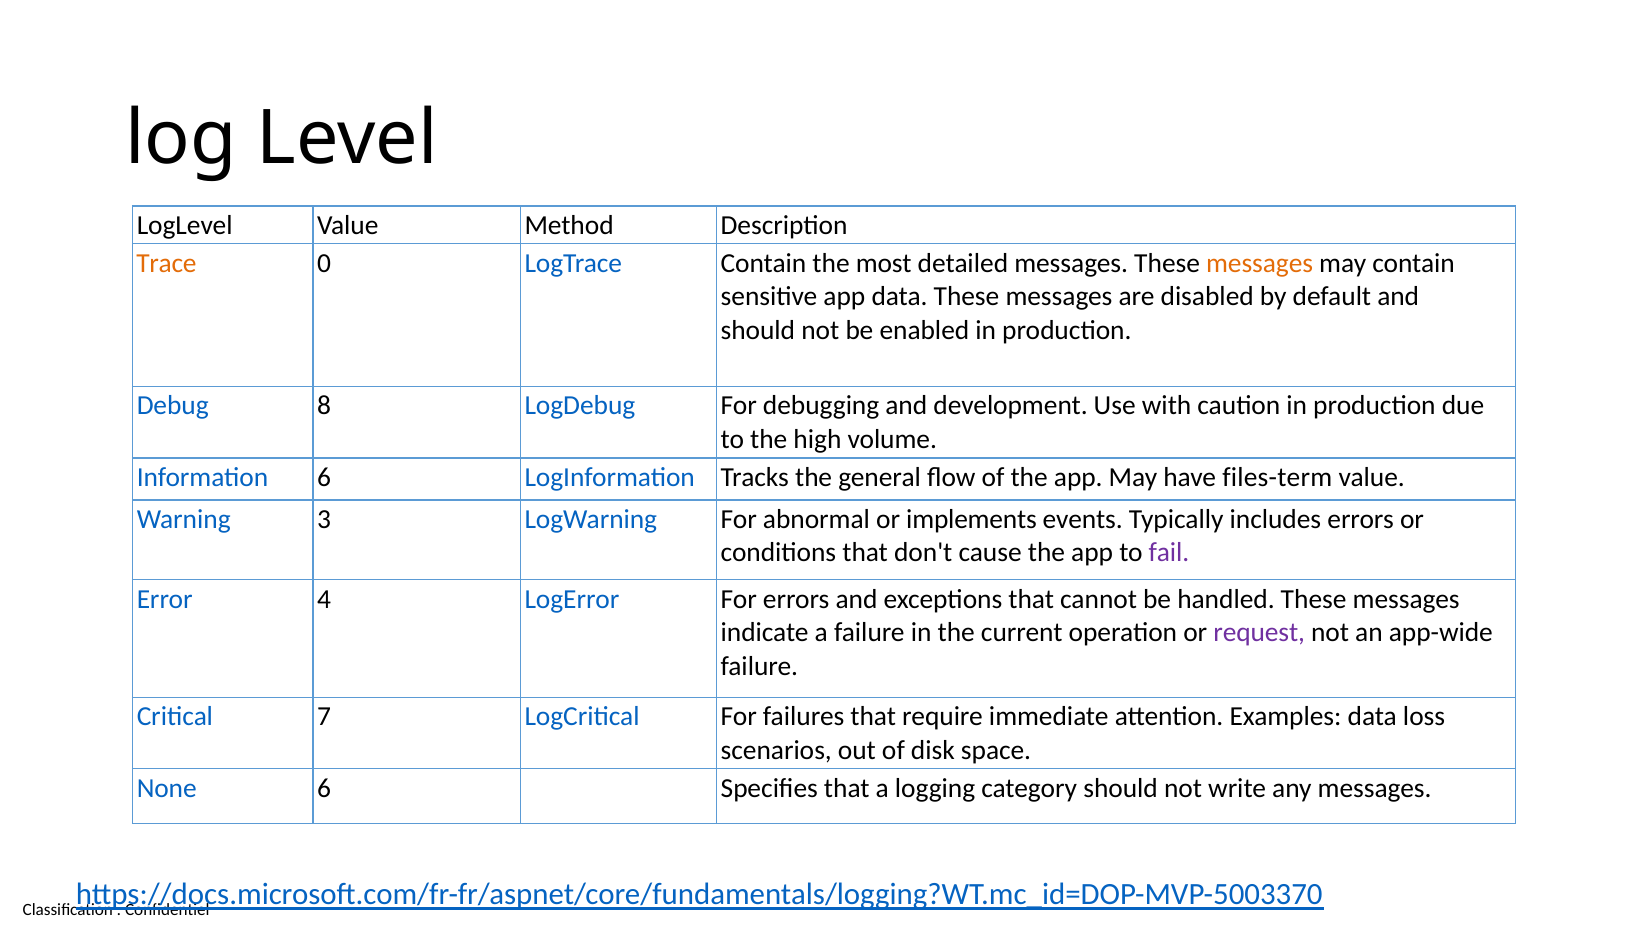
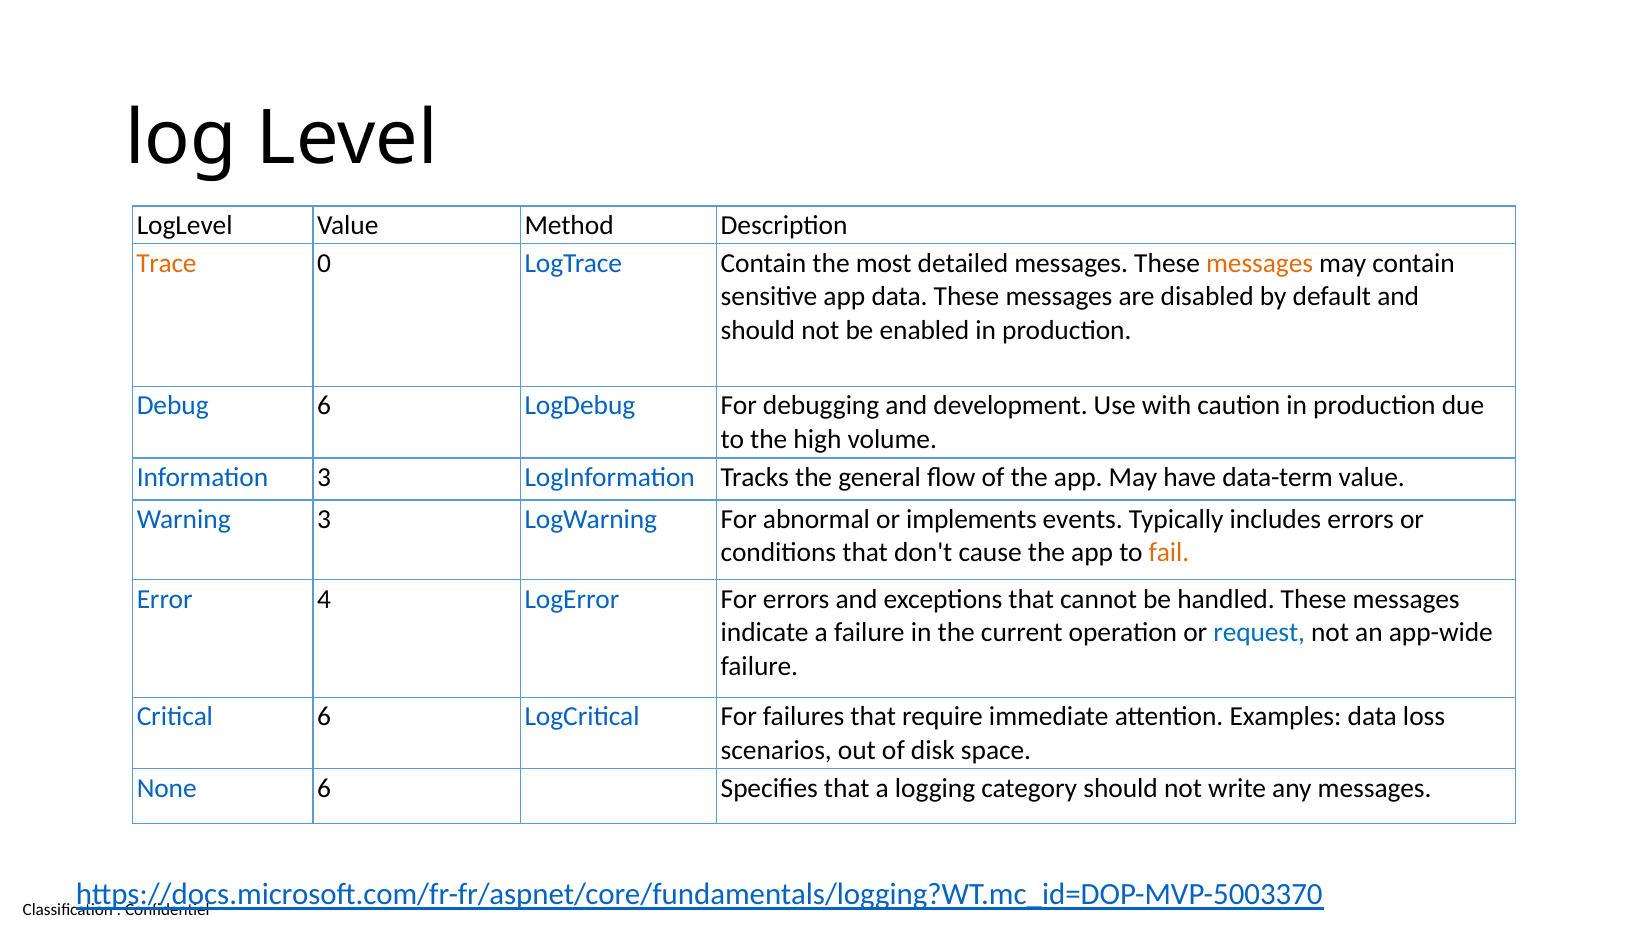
Debug 8: 8 -> 6 (324, 406)
Information 6: 6 -> 3 (324, 477)
files-term: files-term -> data-term (1277, 477)
fail colour: purple -> orange (1169, 553)
request colour: purple -> blue (1259, 633)
Critical 7: 7 -> 6 (324, 717)
